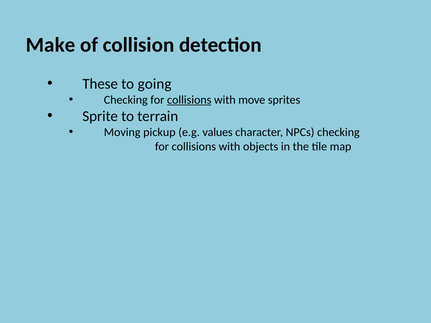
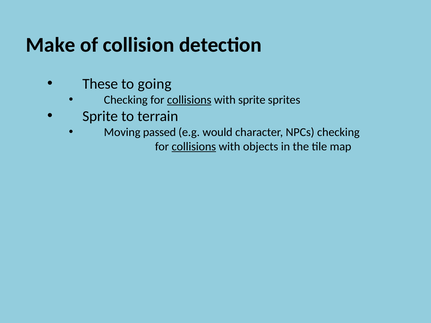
with move: move -> sprite (252, 100)
pickup: pickup -> passed (159, 132)
values: values -> would (218, 132)
collisions underline: none -> present (194, 147)
